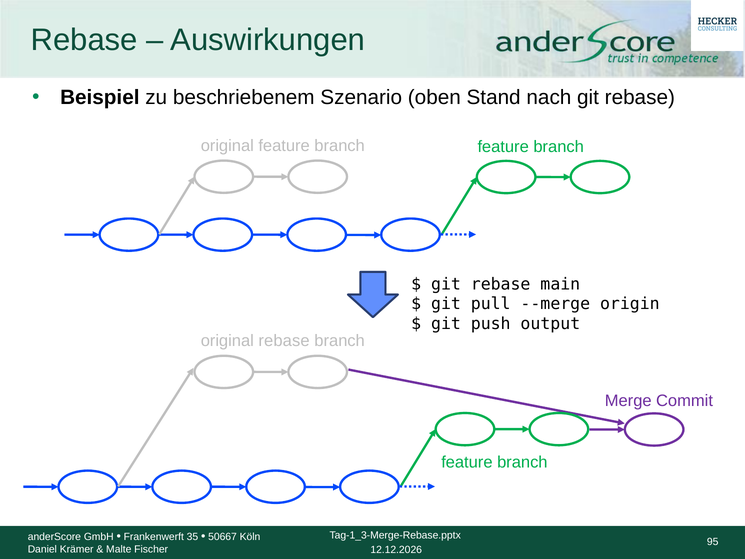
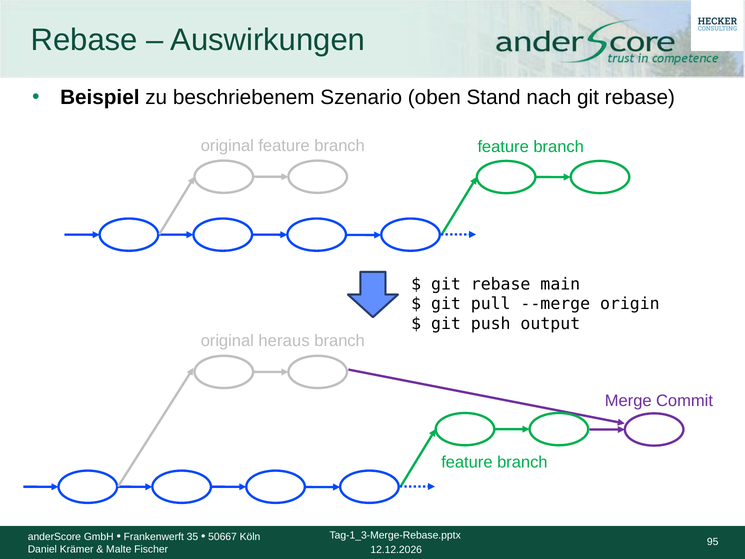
original rebase: rebase -> heraus (284, 341)
